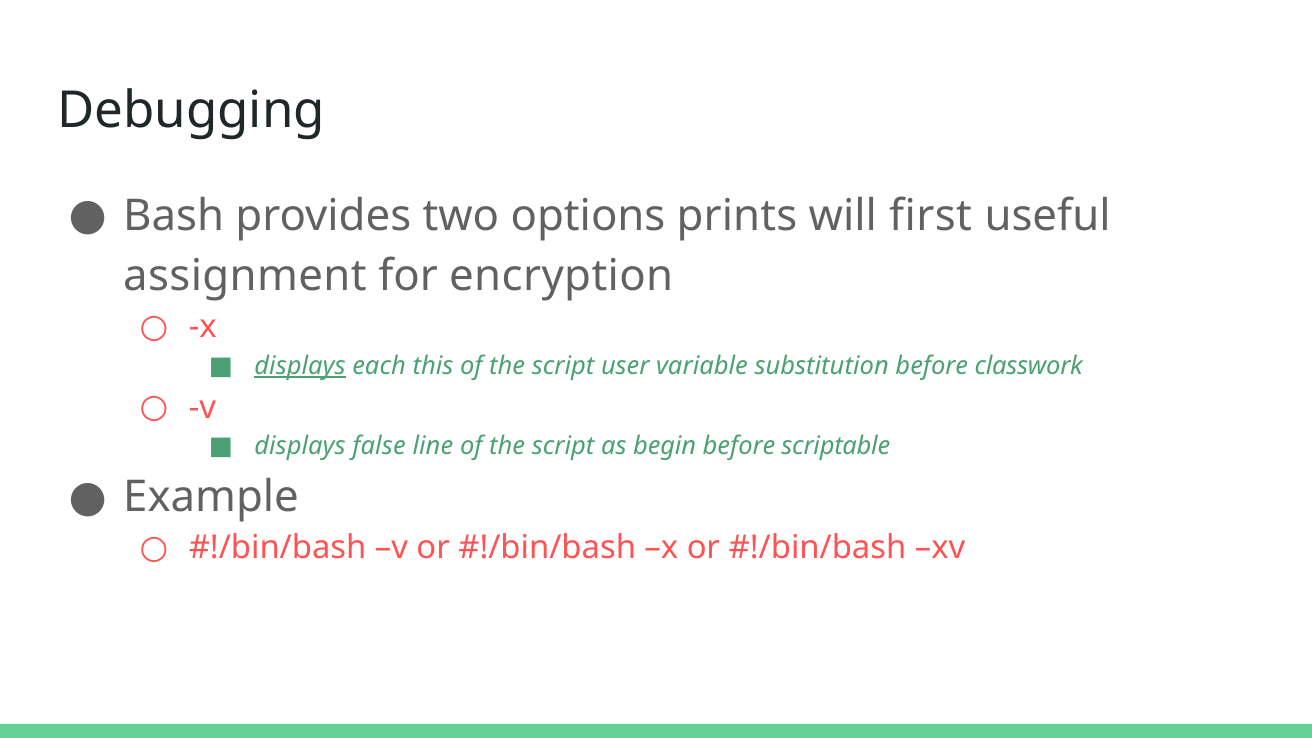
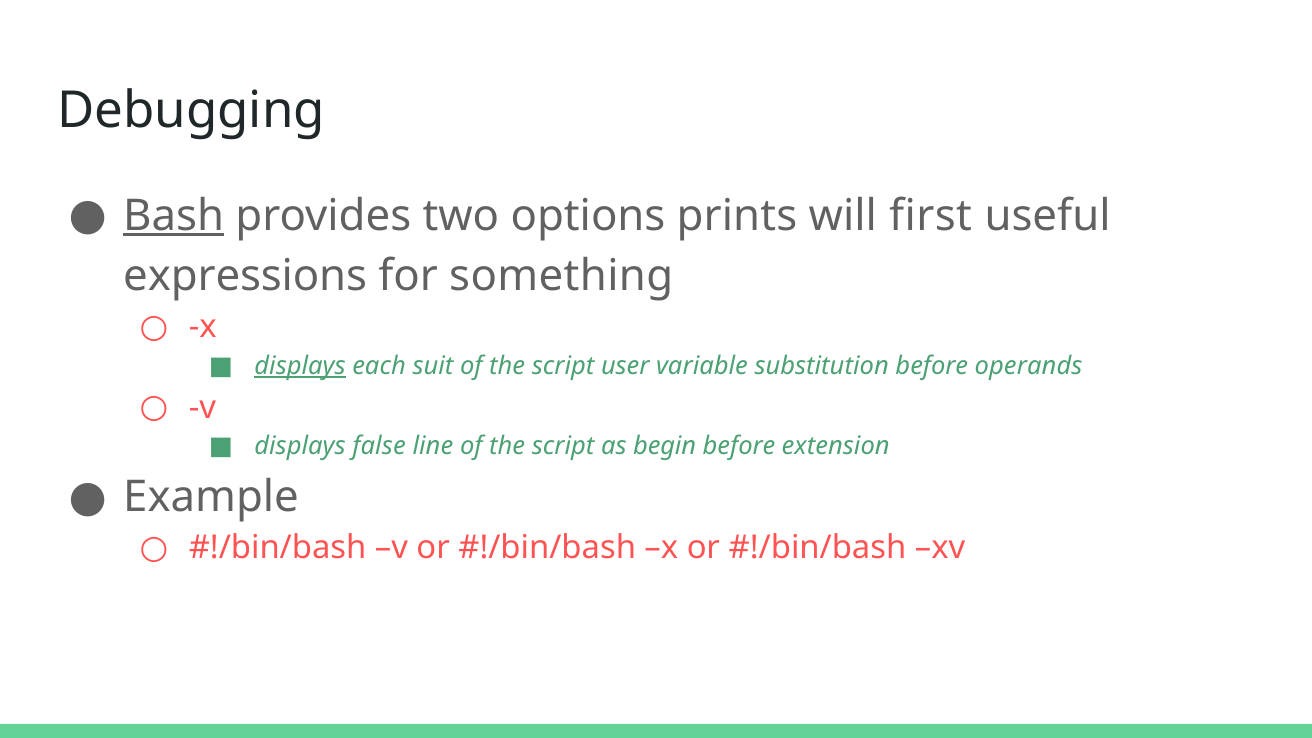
Bash underline: none -> present (174, 216)
assignment: assignment -> expressions (245, 276)
encryption: encryption -> something (561, 276)
this: this -> suit (433, 366)
classwork: classwork -> operands (1029, 366)
scriptable: scriptable -> extension (836, 446)
